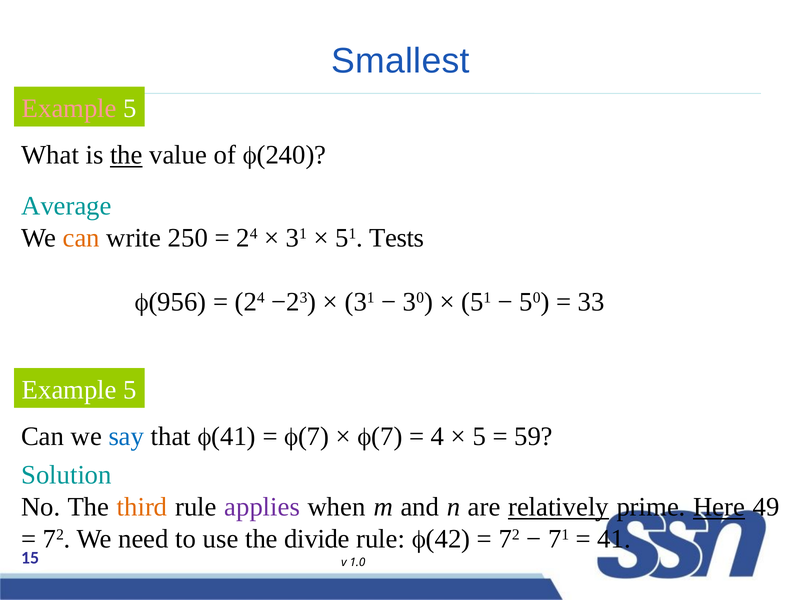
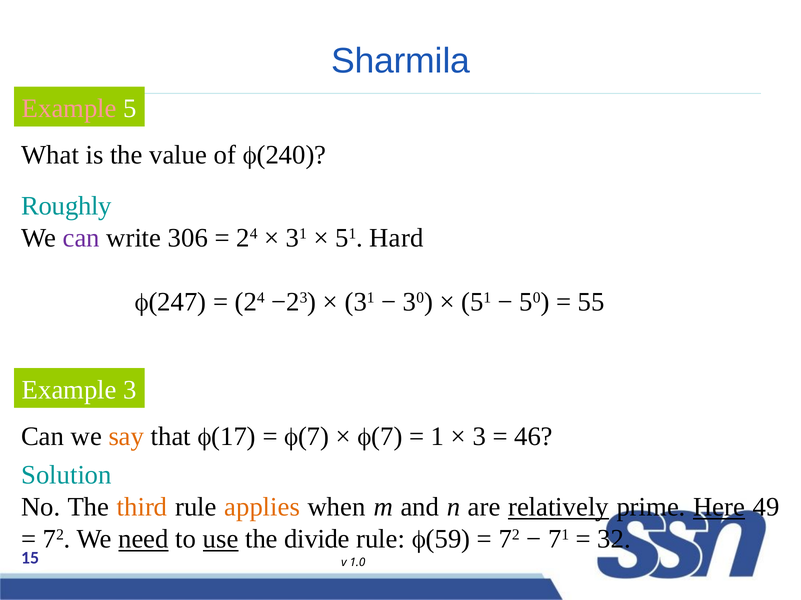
Smallest: Smallest -> Sharmila (401, 61)
the underline: present -> none (126, 155)
Average: Average -> Roughly (67, 206)
can colour: orange -> purple (81, 238)
250: 250 -> 306 (188, 238)
Tests: Tests -> Hard (396, 238)
956: 956 -> 247 (177, 302)
33: 33 -> 55 (591, 302)
5: 5 -> 3 (130, 390)
say colour: blue -> orange (126, 437)
41: 41 -> 17 (234, 437)
4: 4 -> 1 (437, 437)
5: 5 -> 3 (479, 437)
59: 59 -> 46 (534, 437)
applies colour: purple -> orange (262, 508)
need underline: none -> present (143, 540)
use underline: none -> present (221, 540)
42: 42 -> 59 (448, 540)
41: 41 -> 32 (614, 540)
